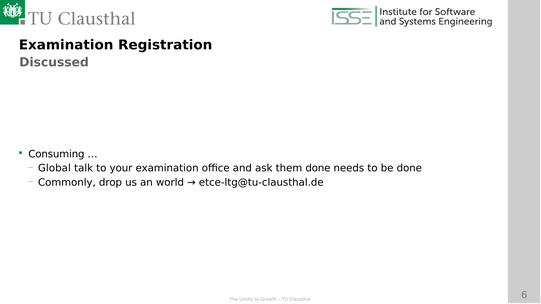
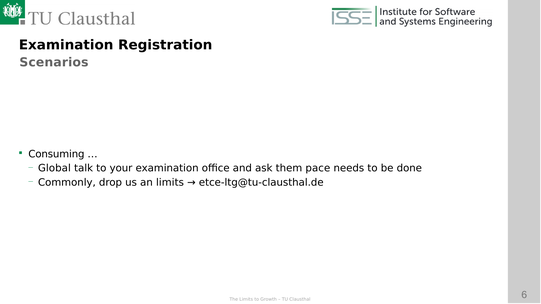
Discussed: Discussed -> Scenarios (54, 63)
them done: done -> pace (318, 168)
an world: world -> limits (170, 183)
